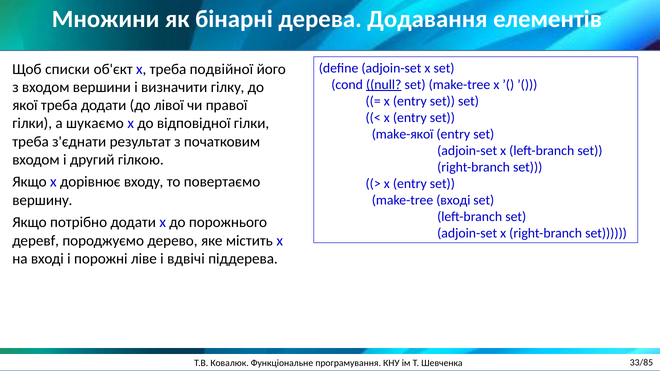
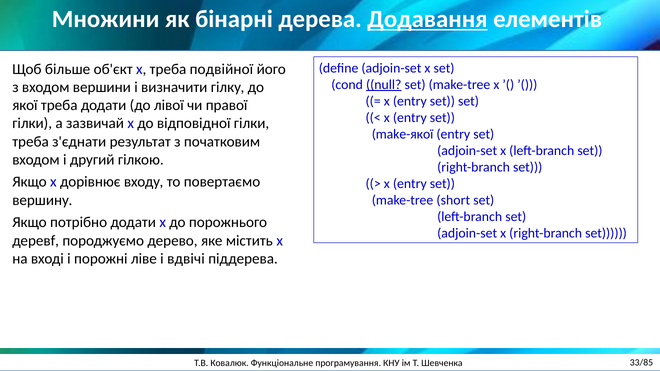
Додавання underline: none -> present (427, 19)
списки: списки -> більше (68, 69)
шукаємо: шукаємо -> зазвичай (95, 124)
make-tree вході: вході -> short (453, 200)
